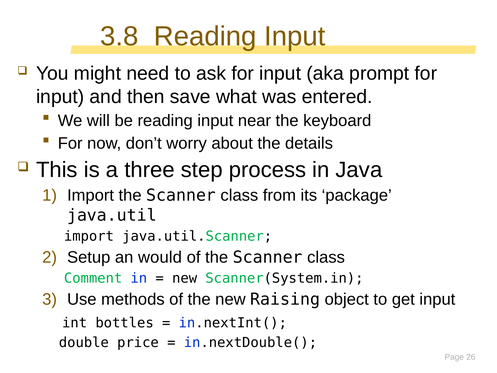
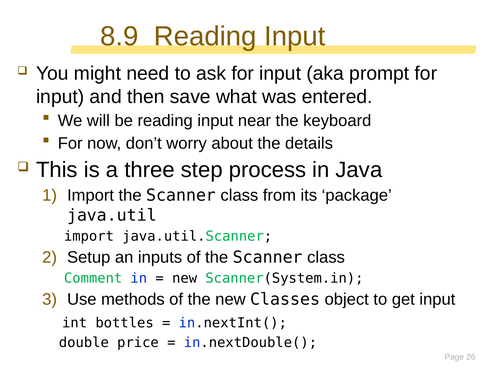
3.8: 3.8 -> 8.9 (119, 36)
would: would -> inputs (160, 257)
Raising: Raising -> Classes (285, 299)
